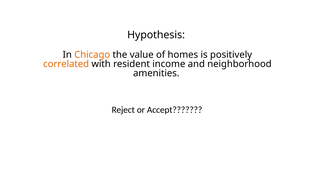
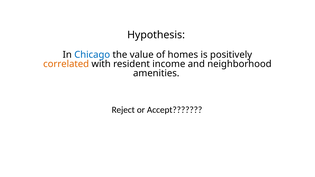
Chicago colour: orange -> blue (92, 55)
